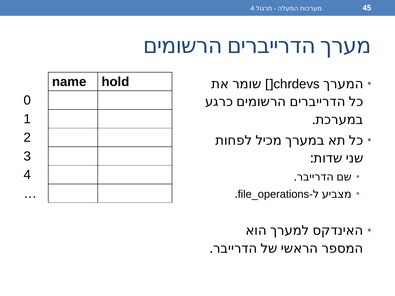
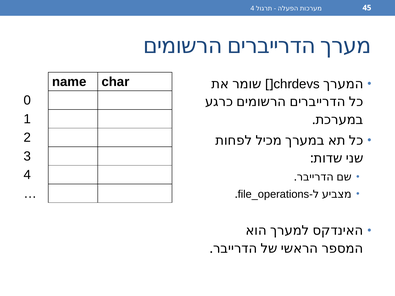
hold: hold -> char (116, 82)
